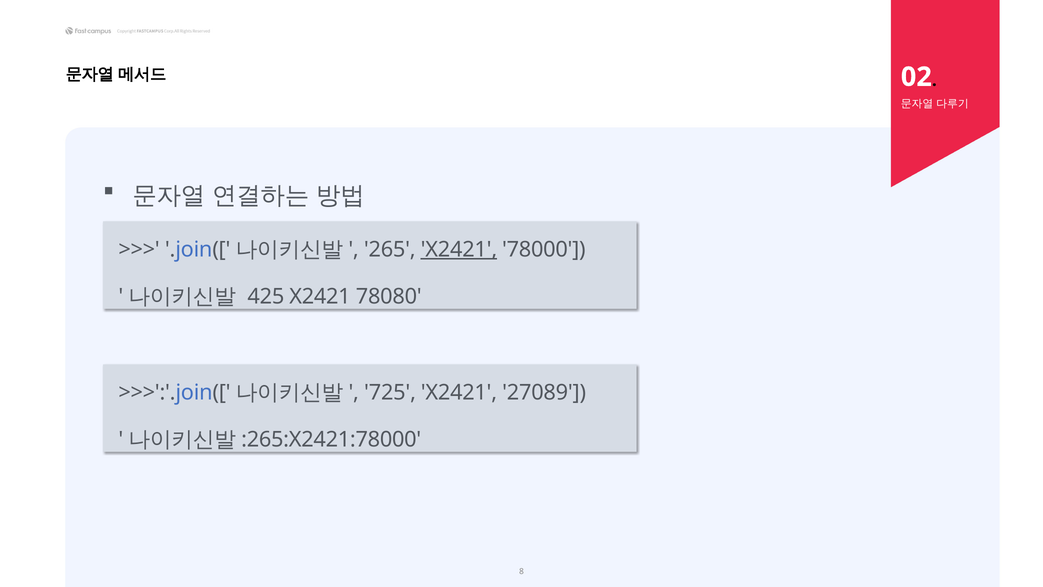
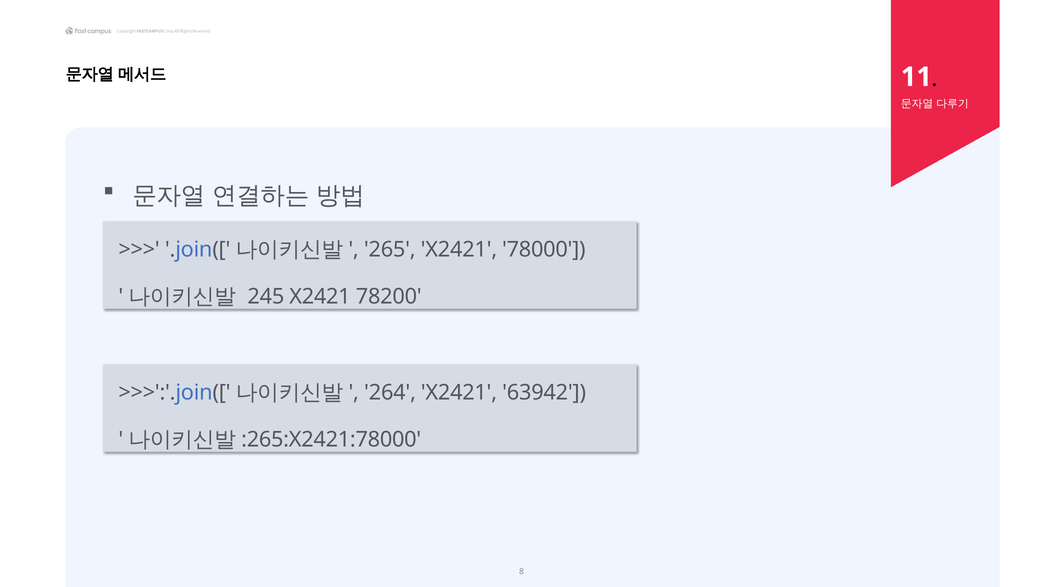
02: 02 -> 11 (916, 77)
X2421 underline: present -> none (459, 249)
425: 425 -> 245 (266, 297)
78080: 78080 -> 78200 (389, 297)
725: 725 -> 264 (390, 392)
27089: 27089 -> 63942 (544, 392)
